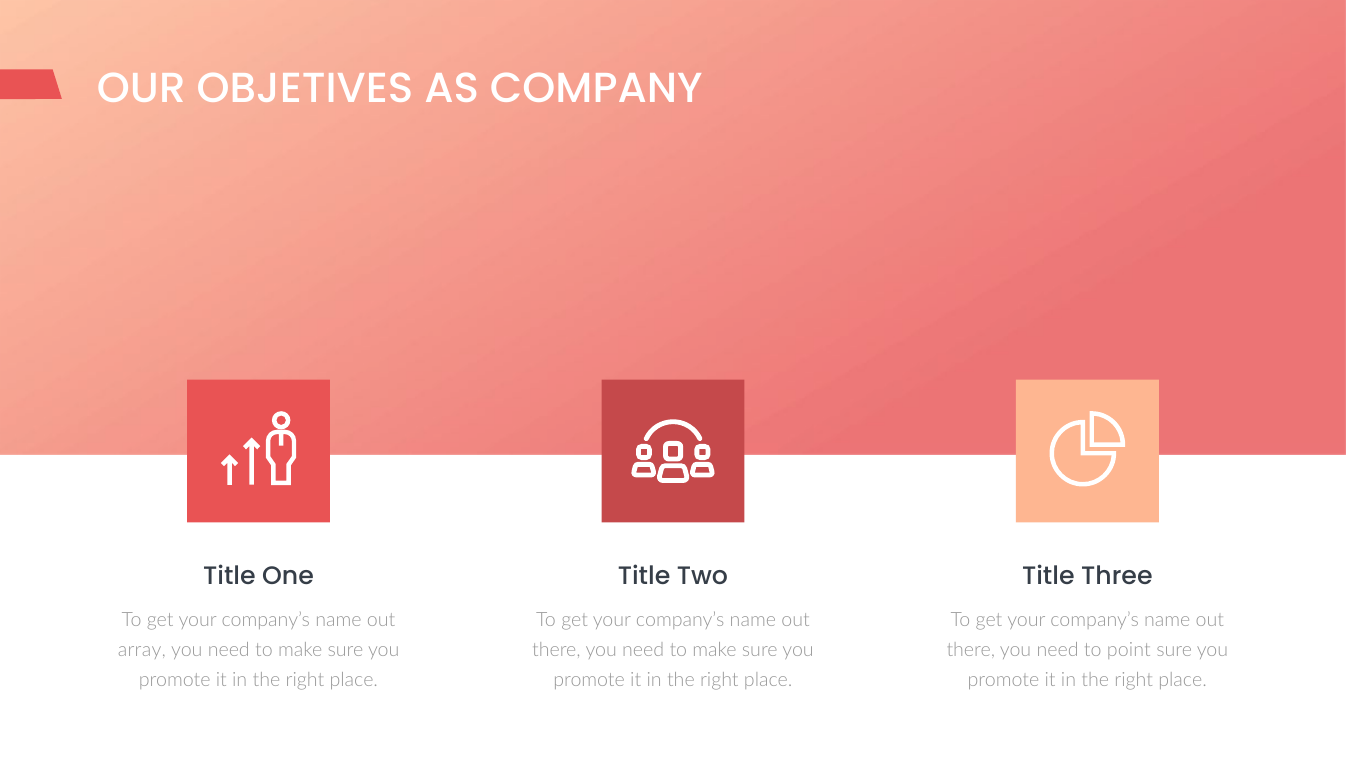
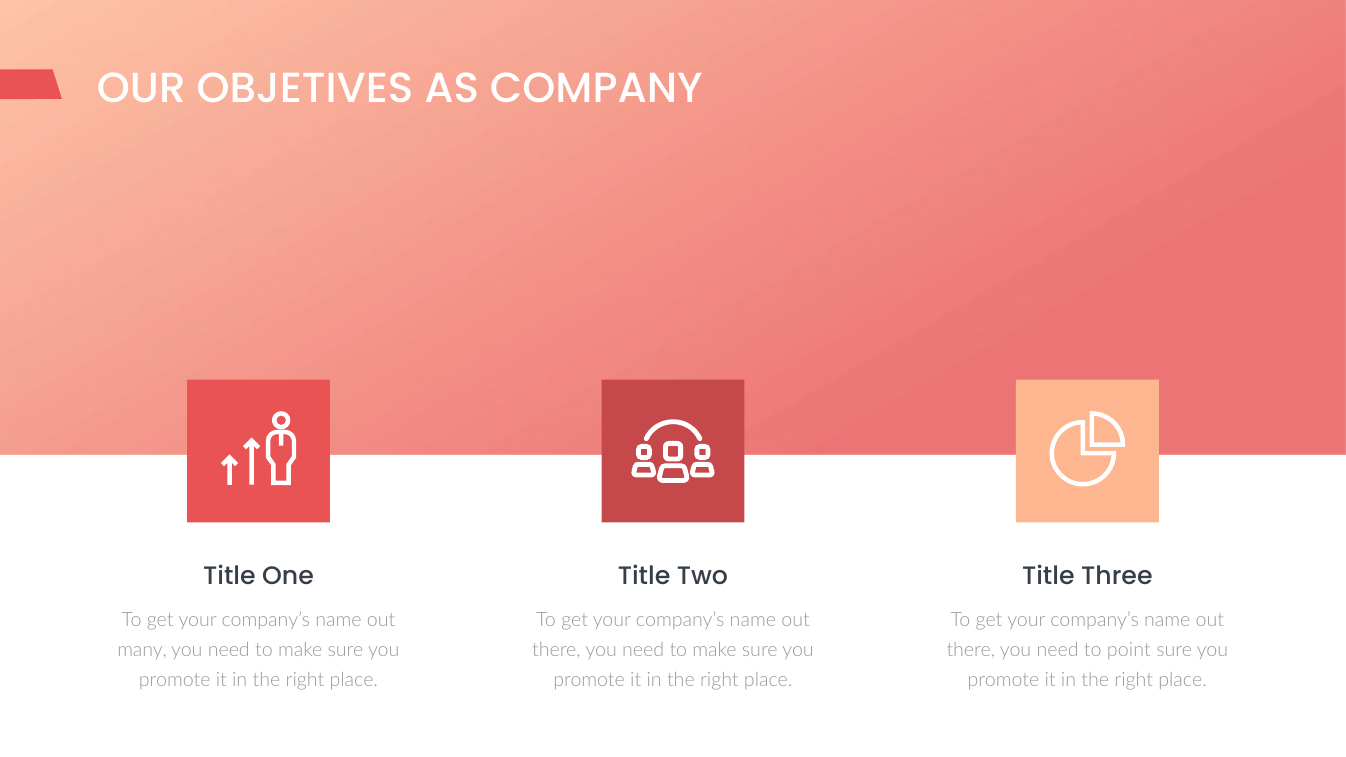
array: array -> many (142, 650)
